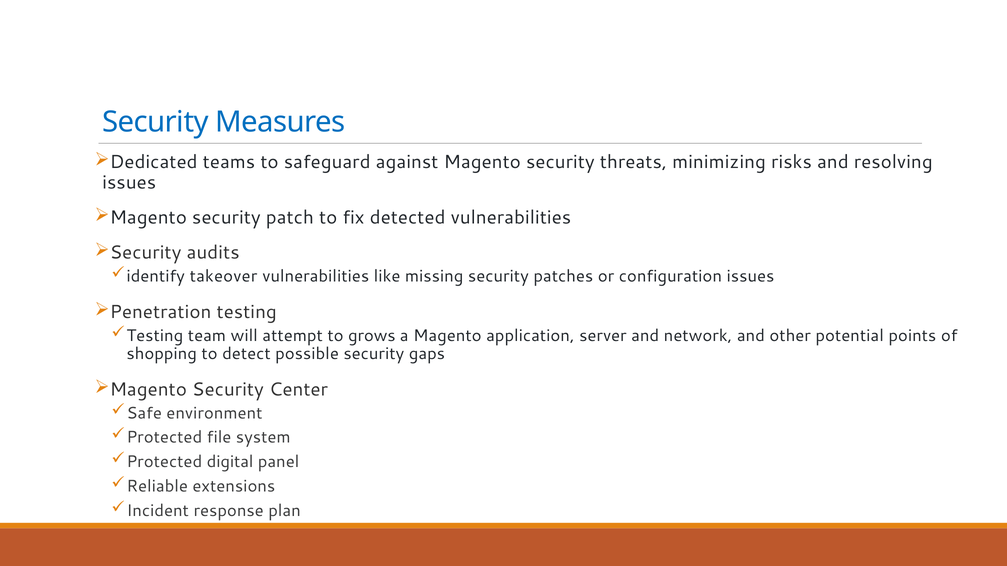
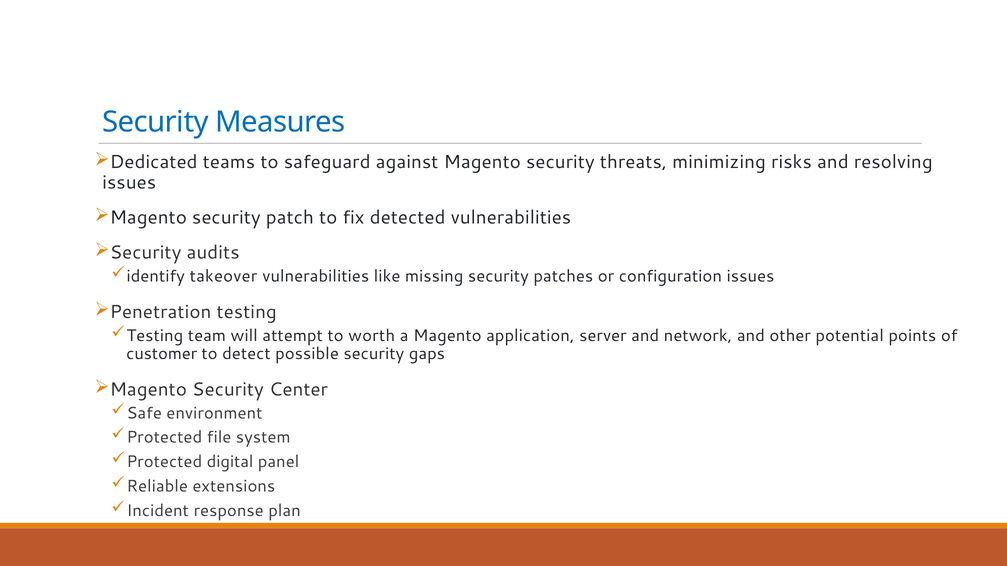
grows: grows -> worth (372, 336)
shopping: shopping -> customer (162, 354)
